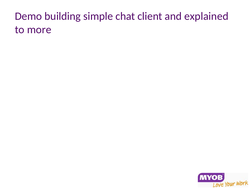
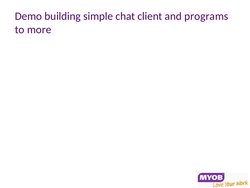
explained: explained -> programs (206, 16)
